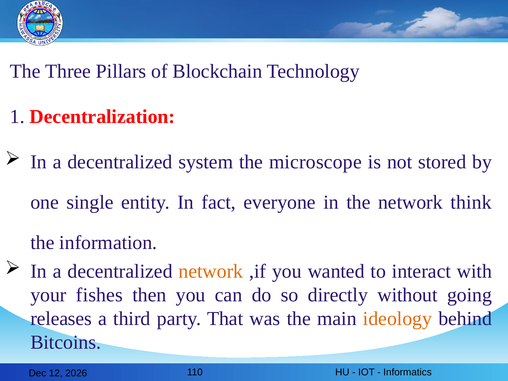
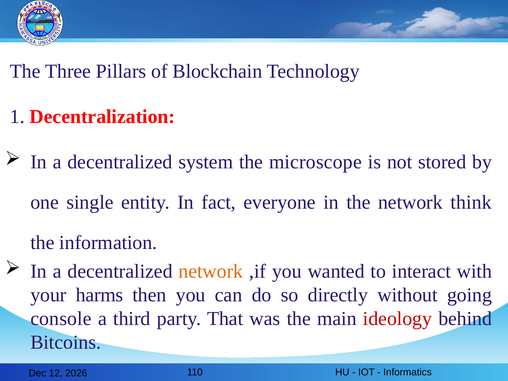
fishes: fishes -> harms (100, 295)
releases: releases -> console (61, 319)
ideology colour: orange -> red (397, 319)
